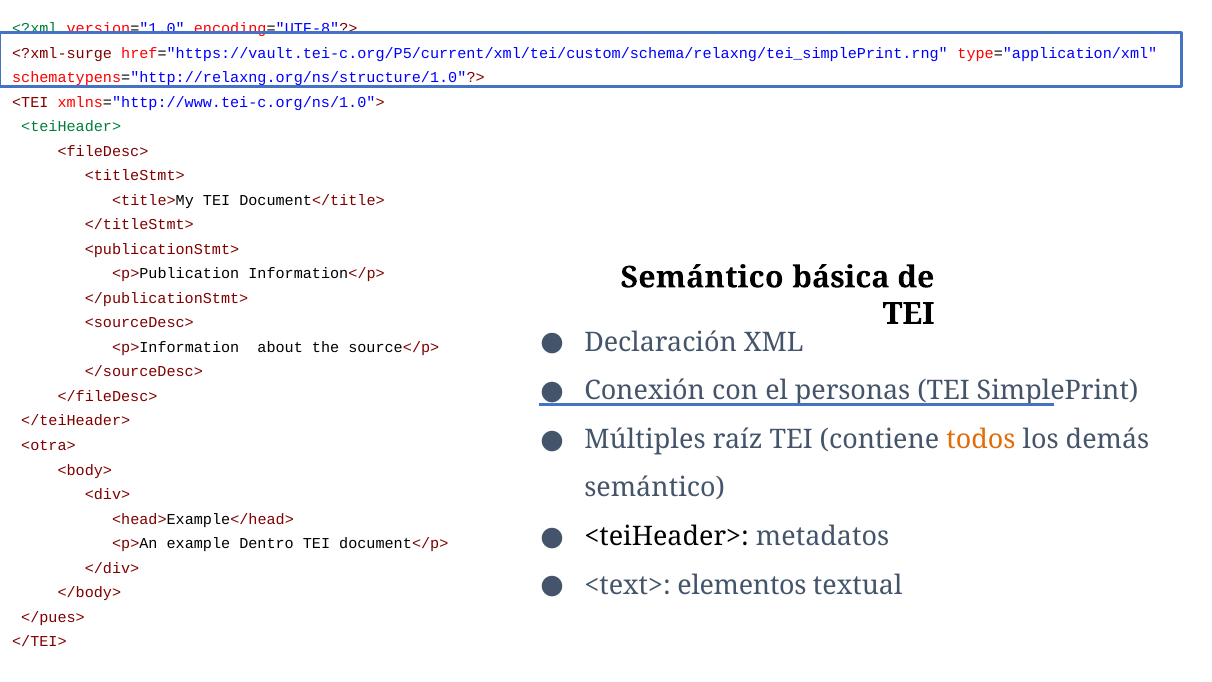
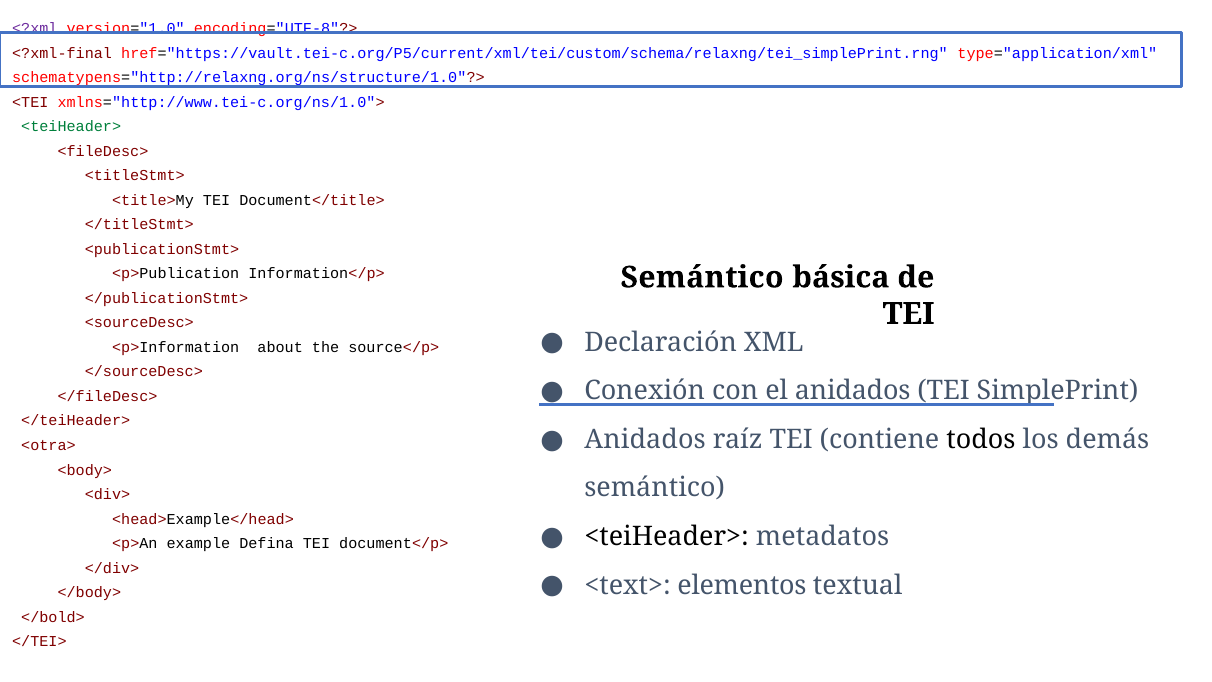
<?xml colour: green -> purple (35, 29)
<?xml-surge: <?xml-surge -> <?xml-final (62, 53)
el personas: personas -> anidados (853, 391)
Múltiples: Múltiples -> Anidados (645, 439)
todos colour: orange -> black (981, 439)
Dentro: Dentro -> Defina (267, 543)
</pues>: </pues> -> </bold> (53, 617)
